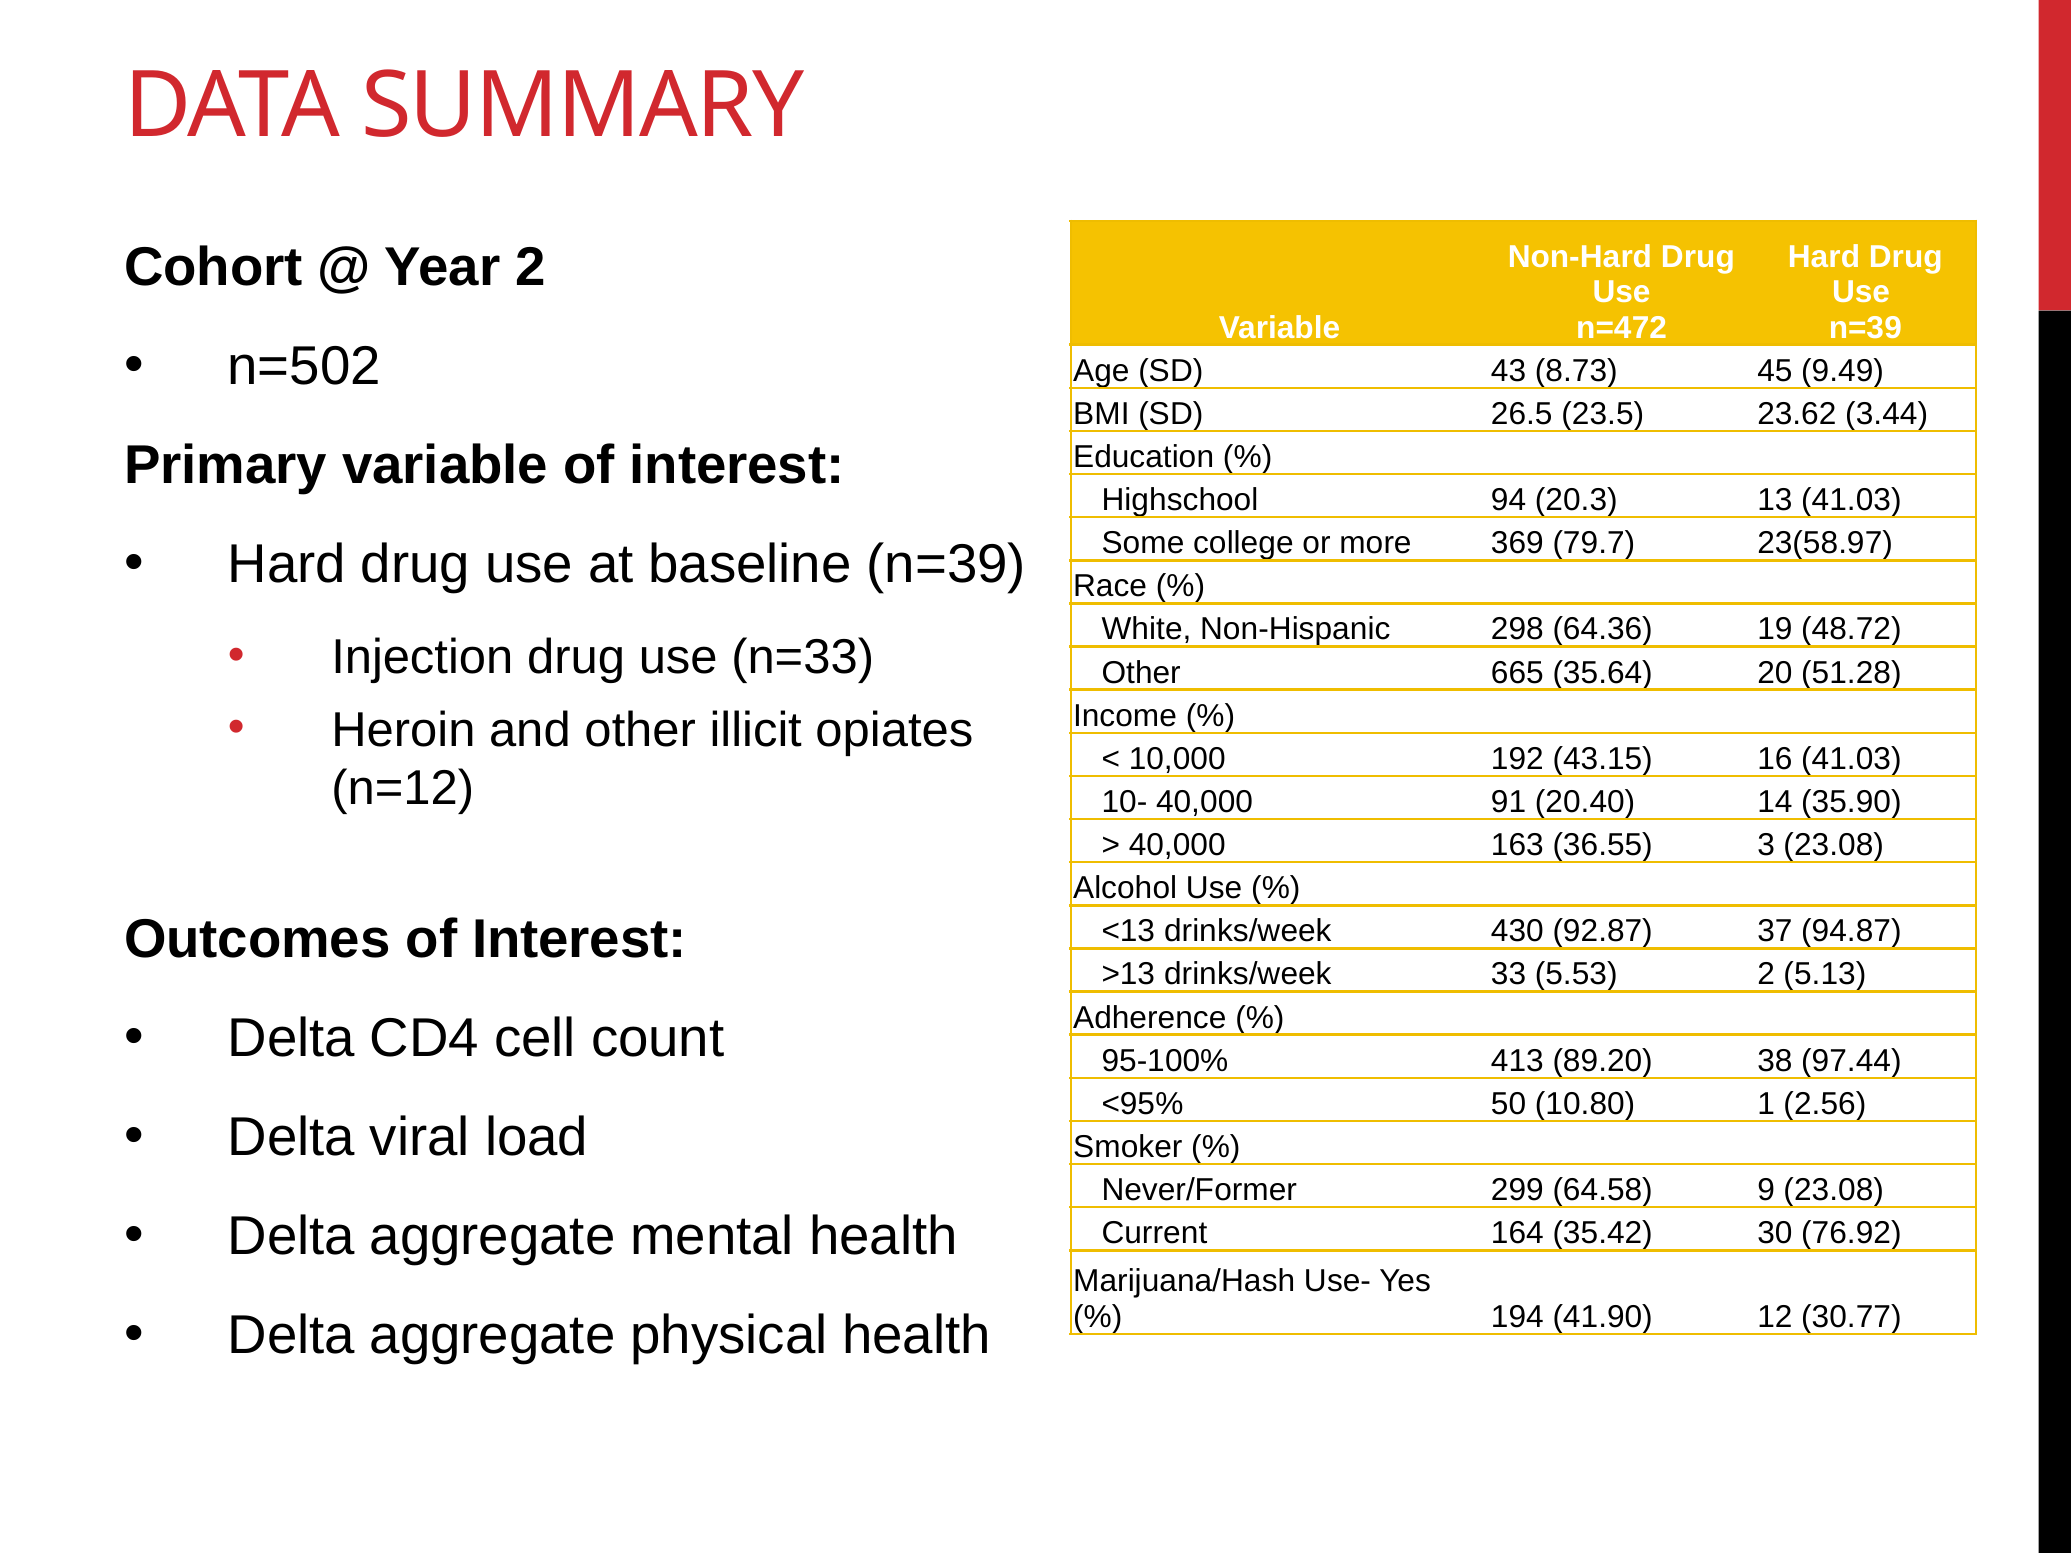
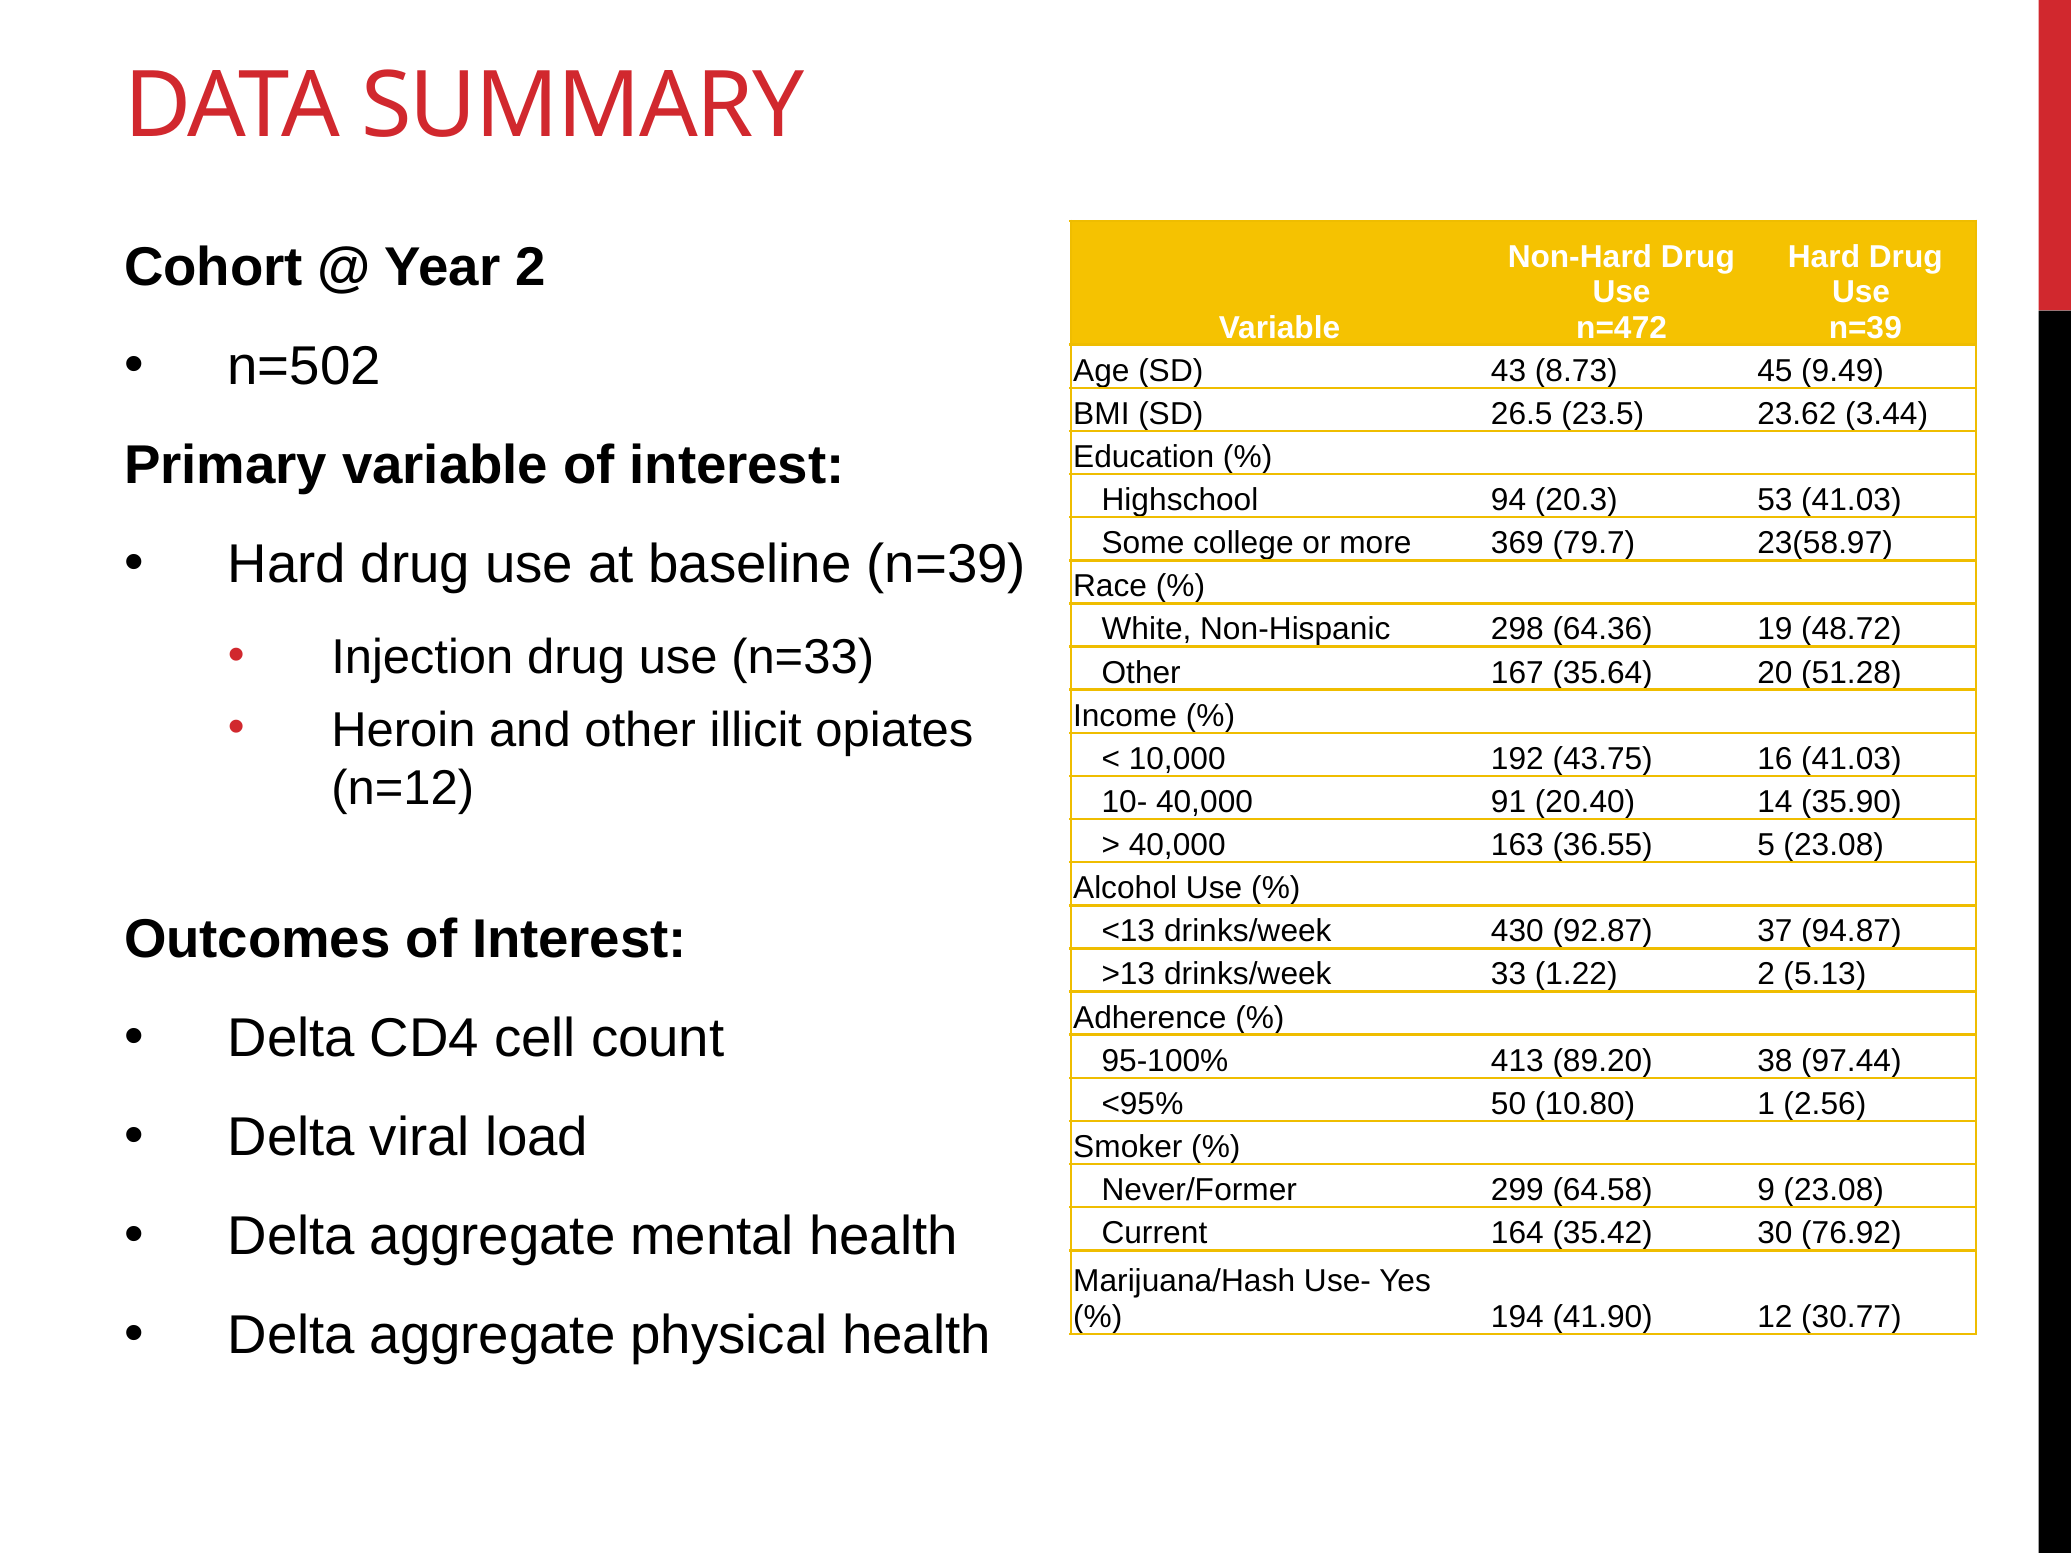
13: 13 -> 53 (1775, 500)
665: 665 -> 167 (1517, 673)
43.15: 43.15 -> 43.75 (1603, 759)
3: 3 -> 5 (1766, 845)
5.53: 5.53 -> 1.22 (1576, 975)
